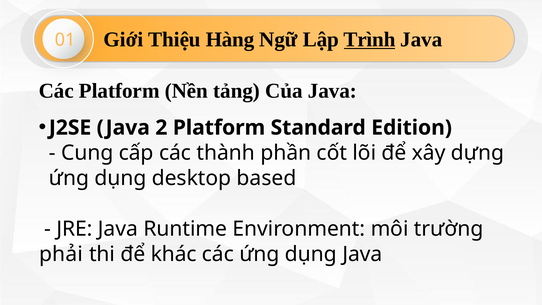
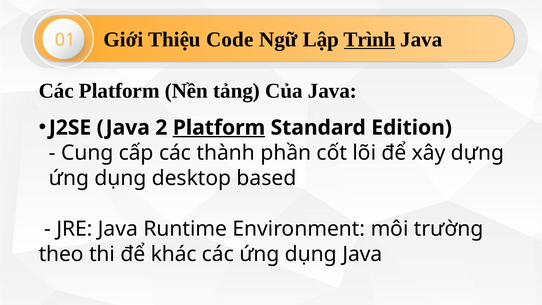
Hàng: Hàng -> Code (230, 39)
Platform underline: none -> present (219, 128)
phải: phải -> theo (61, 254)
